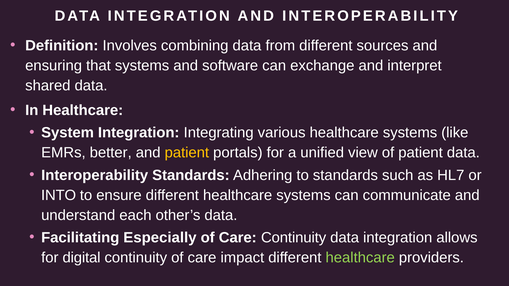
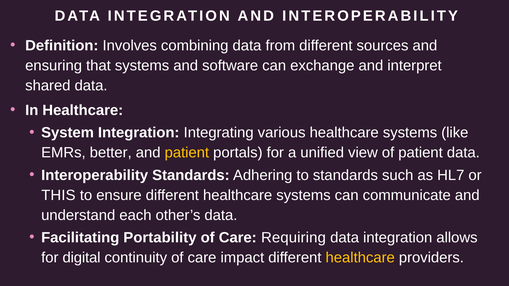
INTO: INTO -> THIS (58, 195)
Especially: Especially -> Portability (160, 238)
Care Continuity: Continuity -> Requiring (293, 238)
healthcare colour: light green -> yellow (360, 258)
